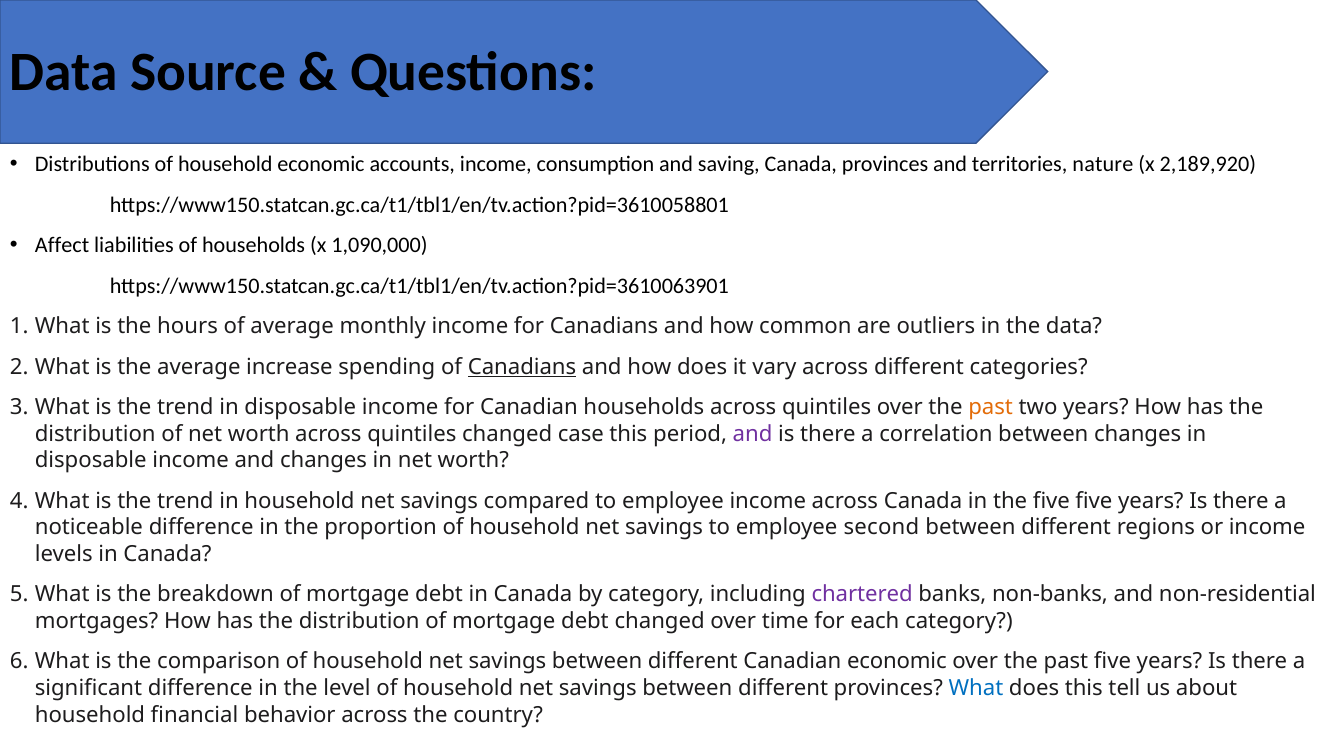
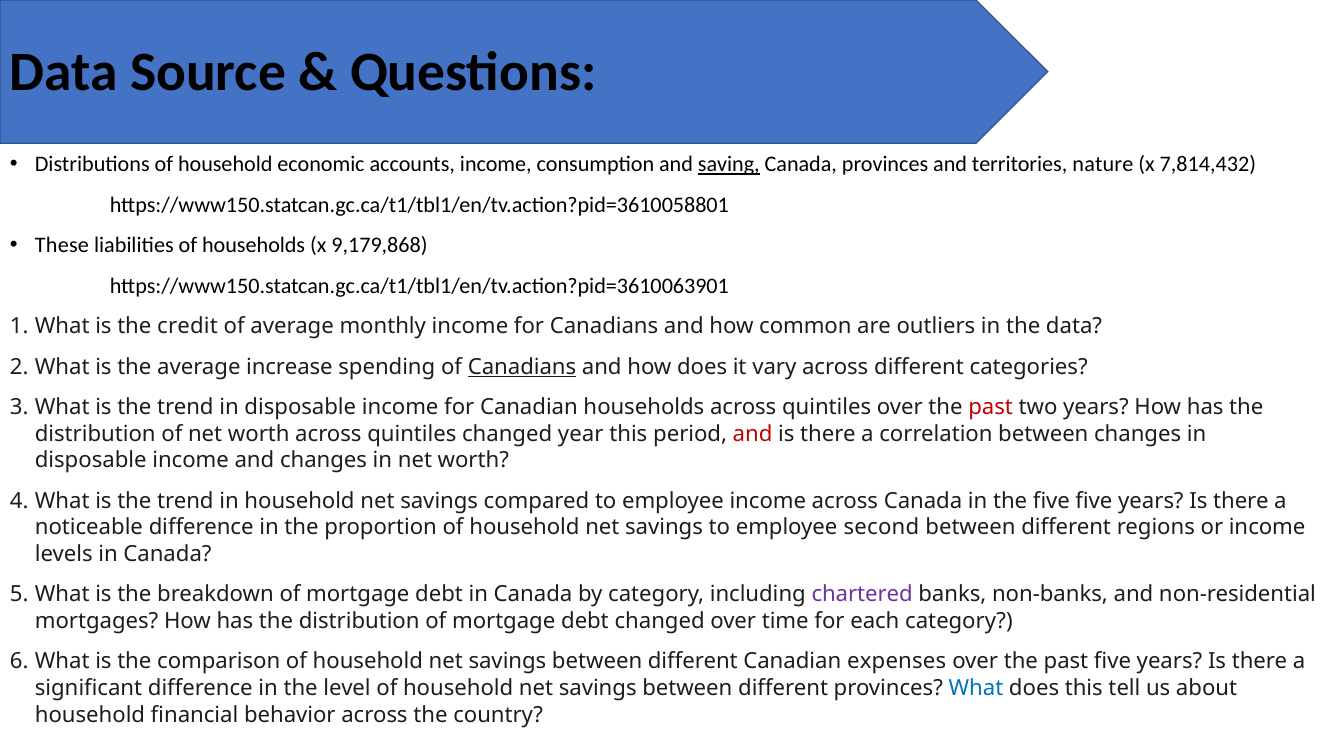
saving underline: none -> present (729, 165)
2,189,920: 2,189,920 -> 7,814,432 (1208, 165)
Affect: Affect -> These (62, 246)
1,090,000: 1,090,000 -> 9,179,868 (379, 246)
hours: hours -> credit (188, 327)
past colour: orange -> red (991, 407)
case: case -> year (581, 434)
and colour: purple -> red (753, 434)
Canadian economic: economic -> expenses (897, 662)
